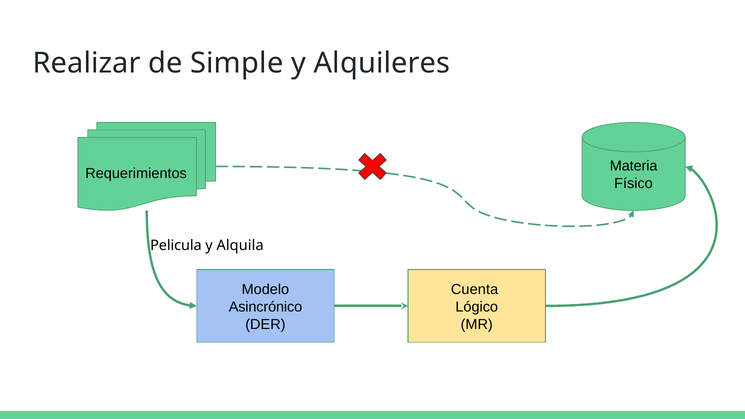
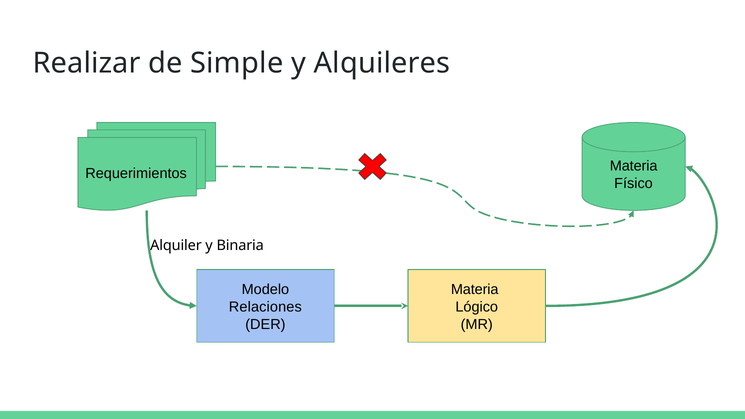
Pelicula: Pelicula -> Alquiler (176, 245)
Alquila: Alquila -> Binaria (240, 245)
Cuenta: Cuenta -> Materia (475, 290)
Asincrónico: Asincrónico -> Relaciones (265, 307)
